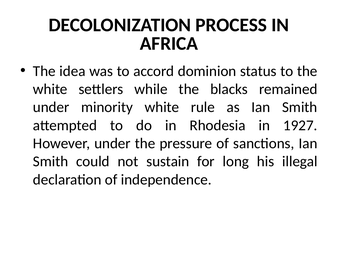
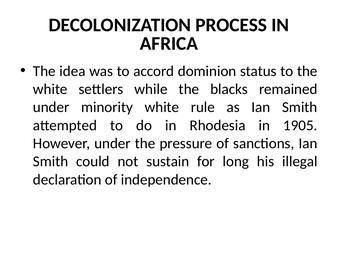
1927: 1927 -> 1905 (300, 125)
